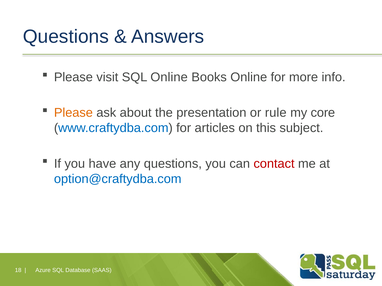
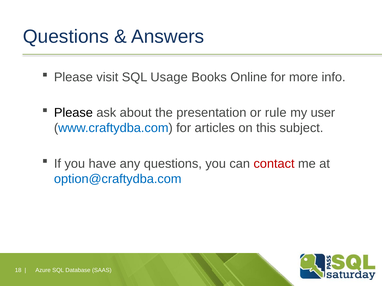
SQL Online: Online -> Usage (169, 77)
Please colour: orange -> black (73, 113)
core: core -> user (323, 113)
